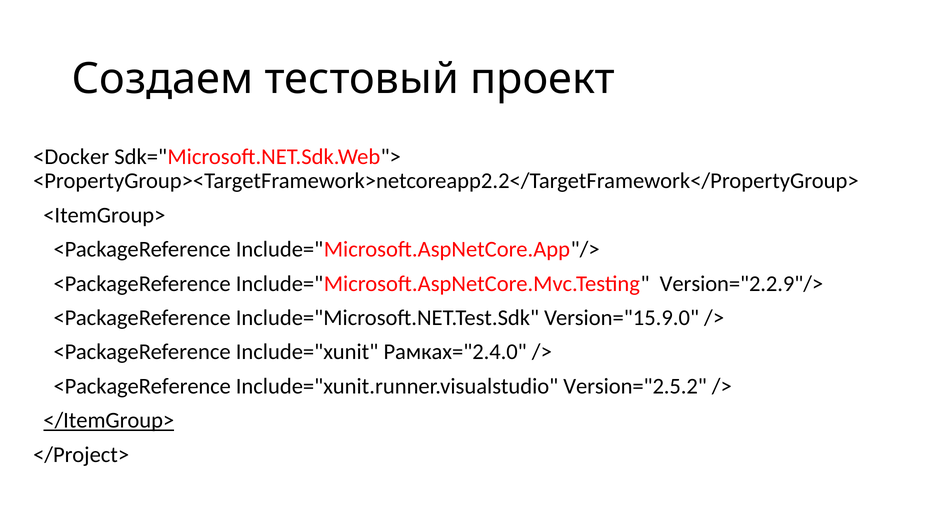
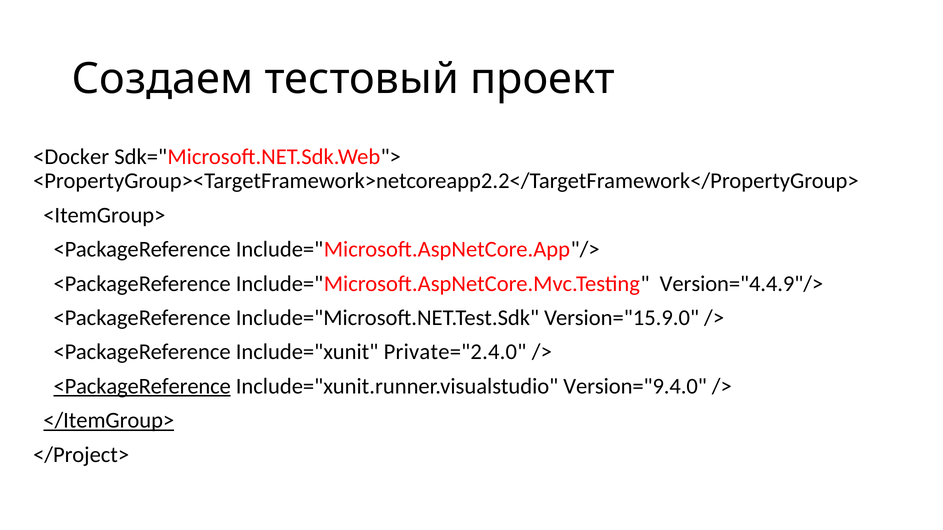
Version="2.2.9"/>: Version="2.2.9"/> -> Version="4.4.9"/> (741, 284)
Рамках="2.4.0: Рамках="2.4.0 -> Private="2.4.0 (455, 352)
<PackageReference underline: none -> present (142, 387)
Version="2.5.2: Version="2.5.2 -> Version="9.4.0 (635, 387)
